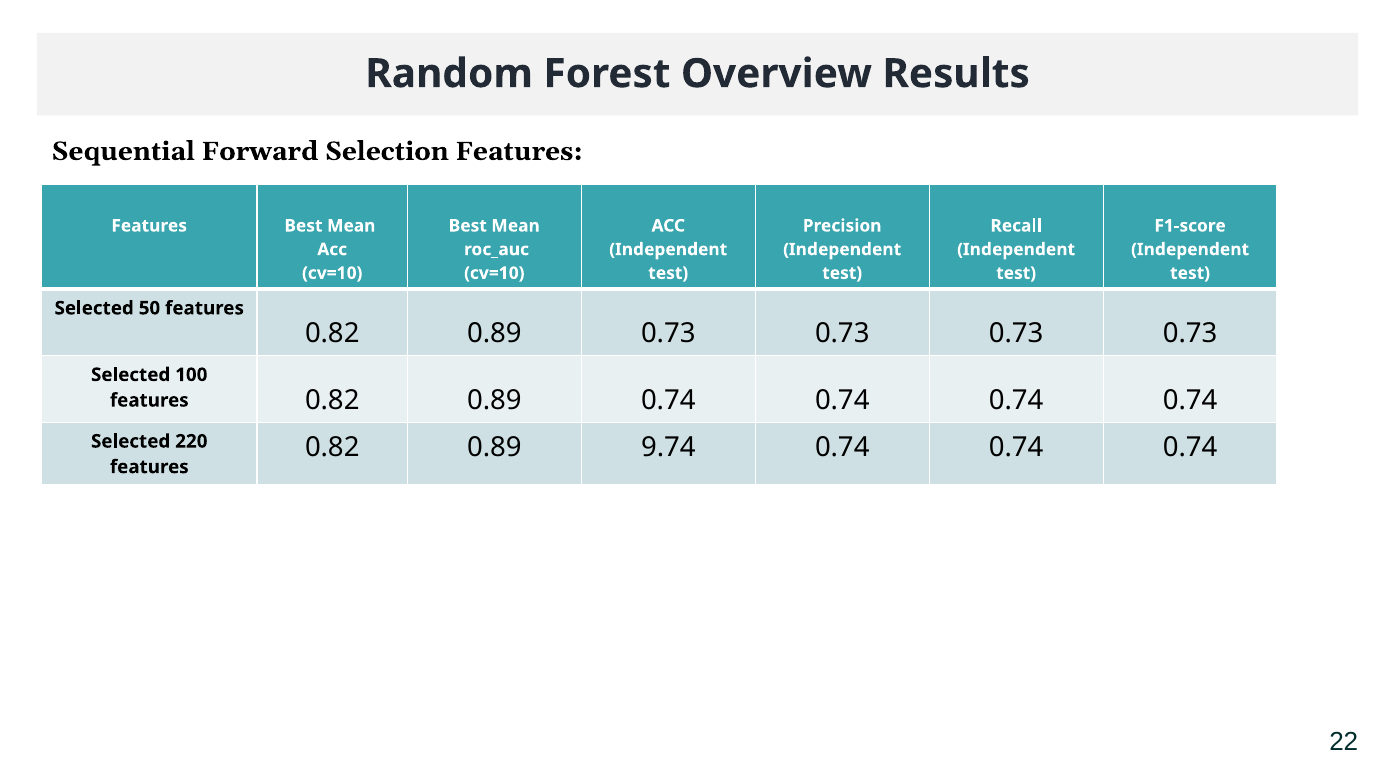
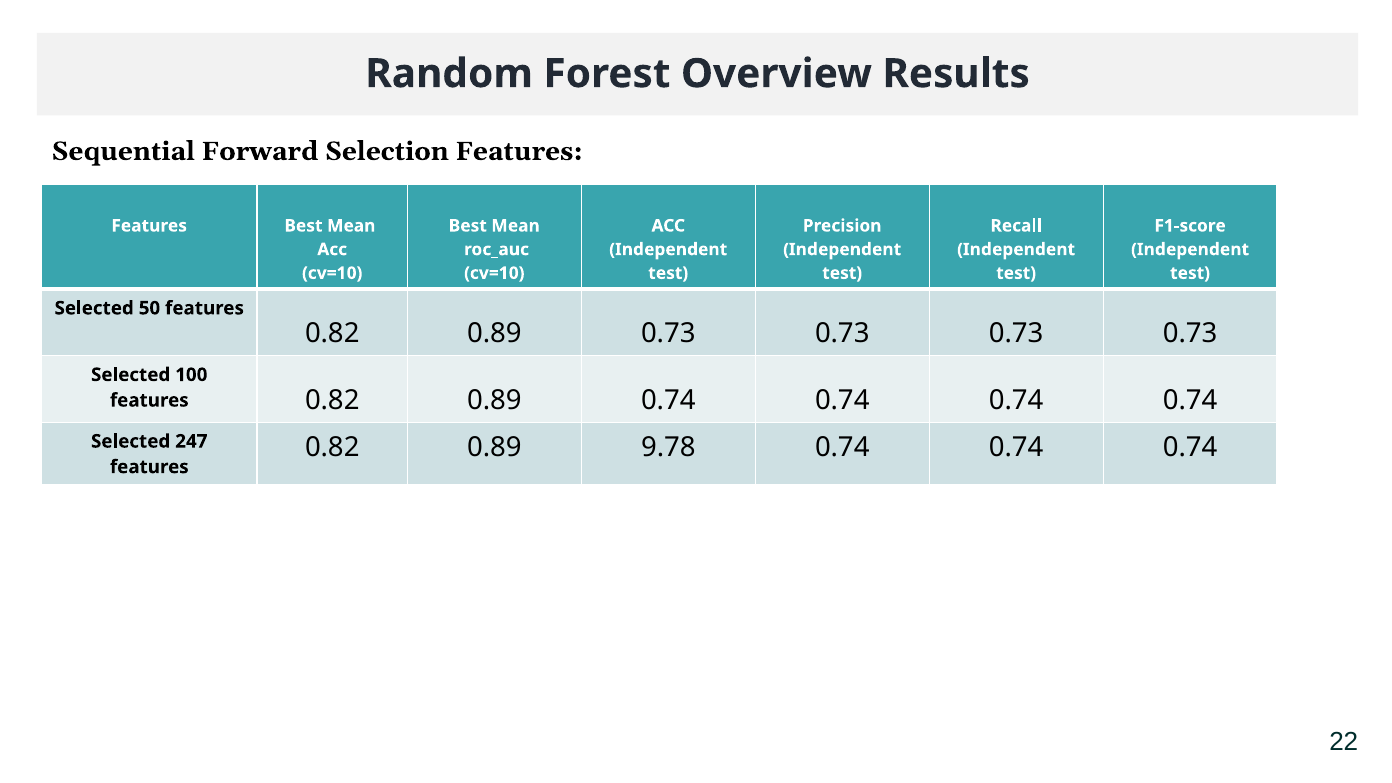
220: 220 -> 247 (191, 441)
9.74: 9.74 -> 9.78 (668, 448)
